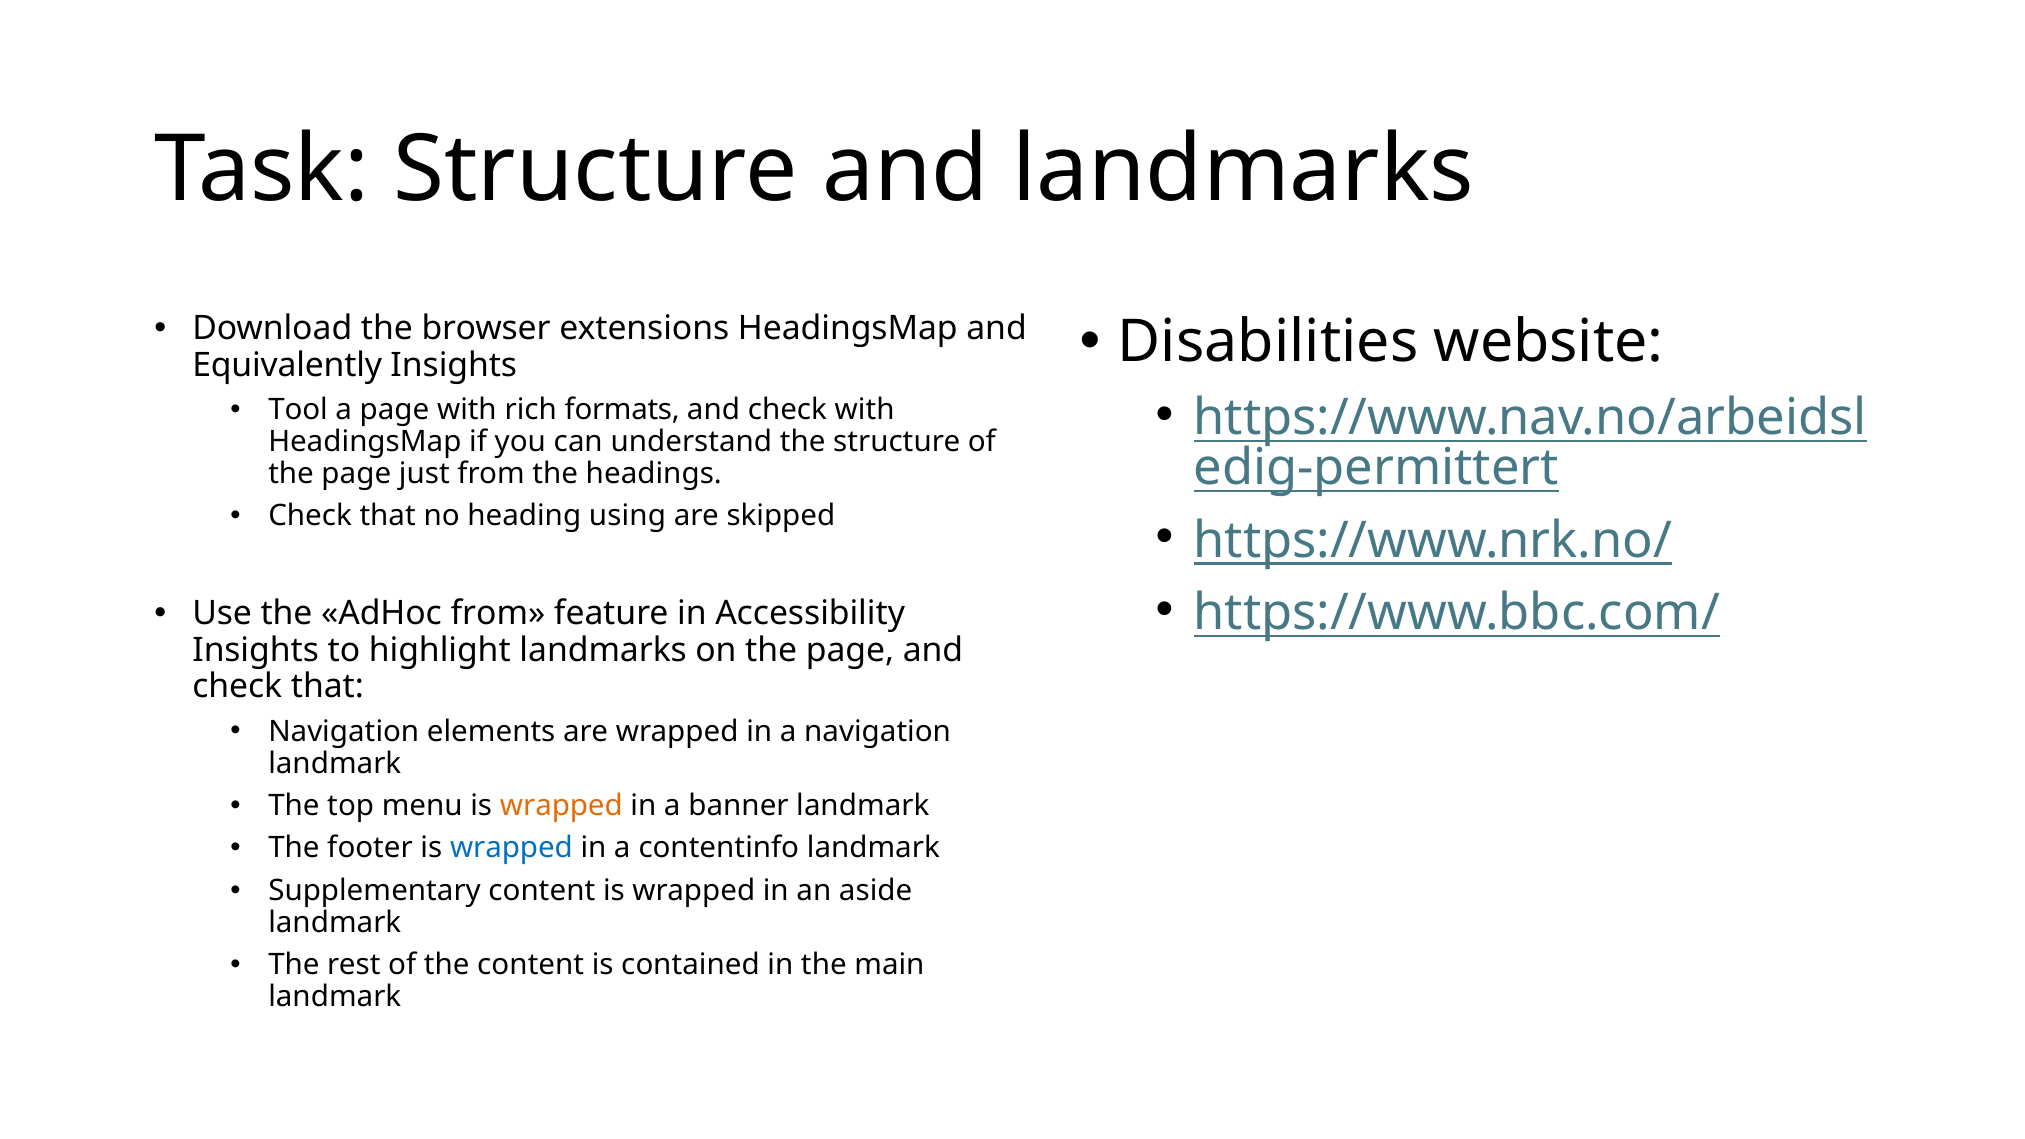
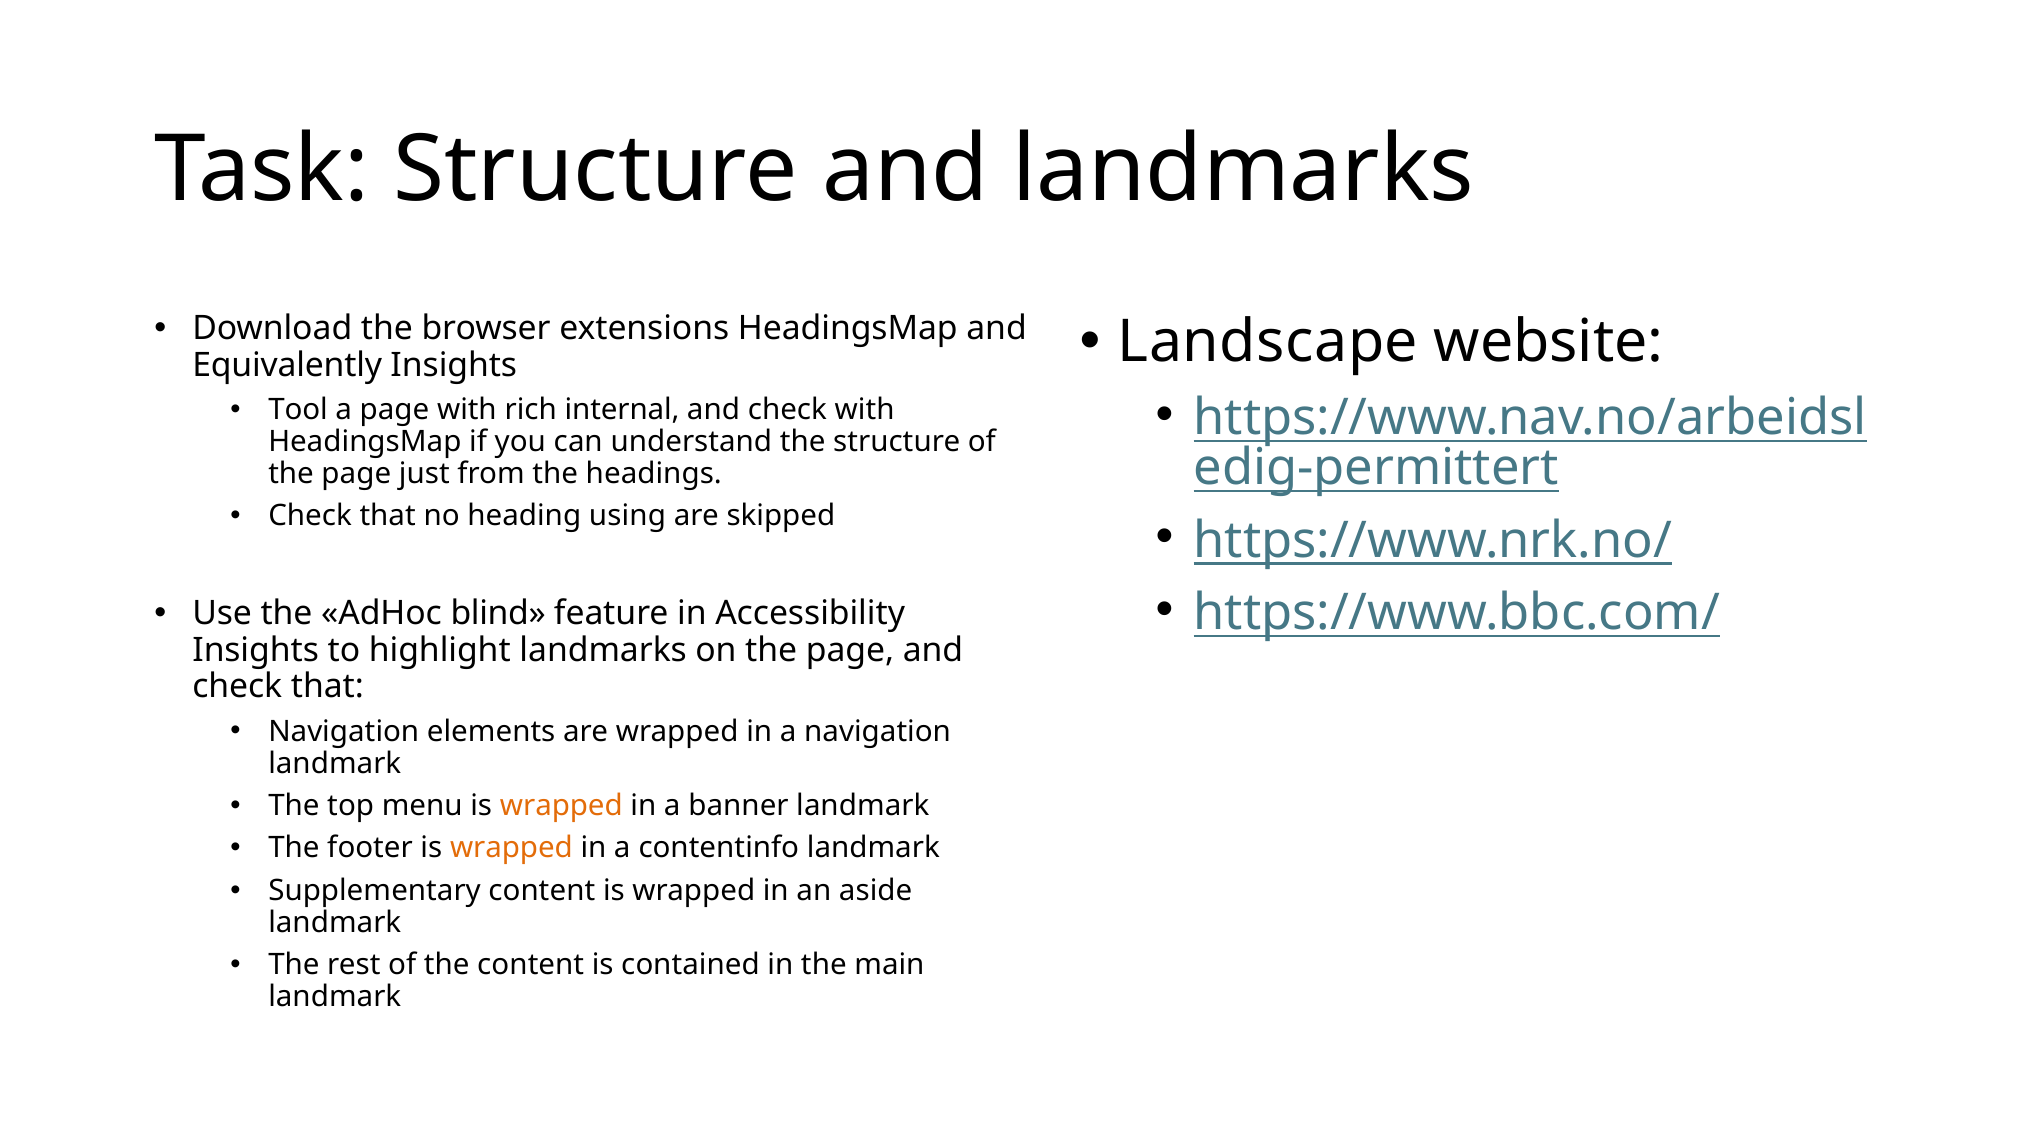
Disabilities: Disabilities -> Landscape (1268, 342)
formats: formats -> internal (622, 410)
AdHoc from: from -> blind (498, 614)
wrapped colour: blue -> orange (511, 848)
